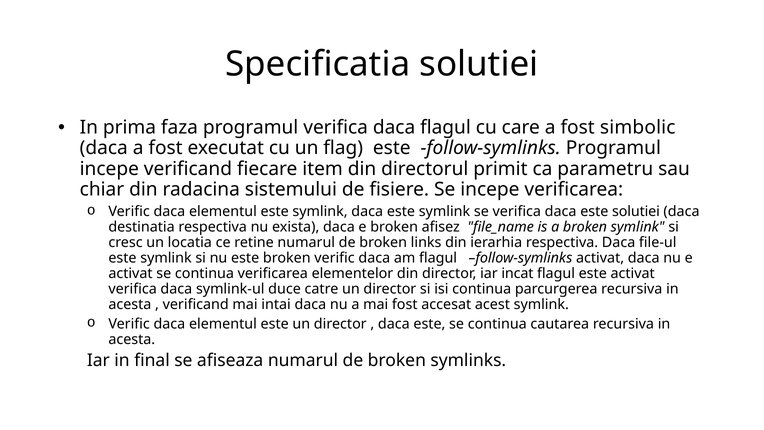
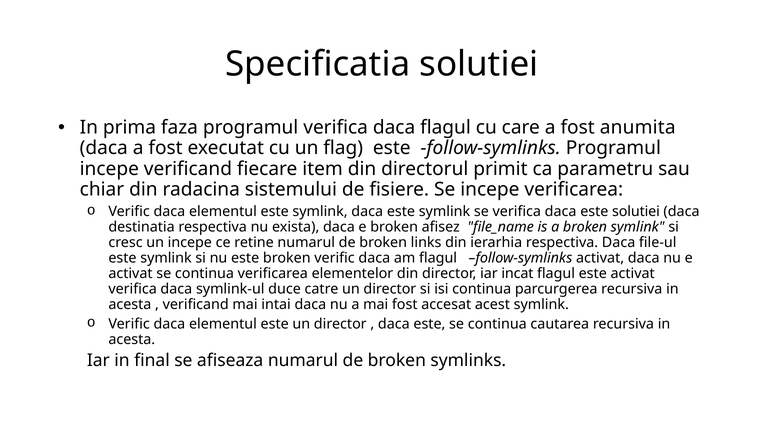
simbolic: simbolic -> anumita (638, 127)
un locatia: locatia -> incepe (190, 242)
